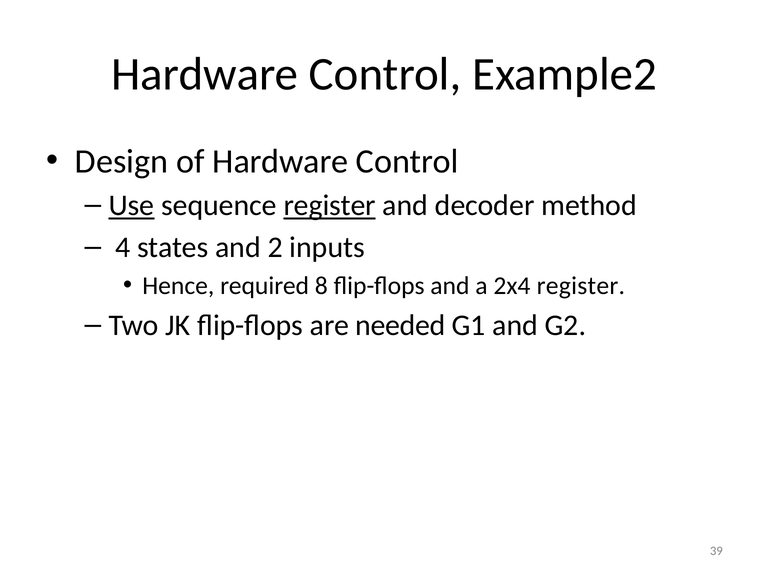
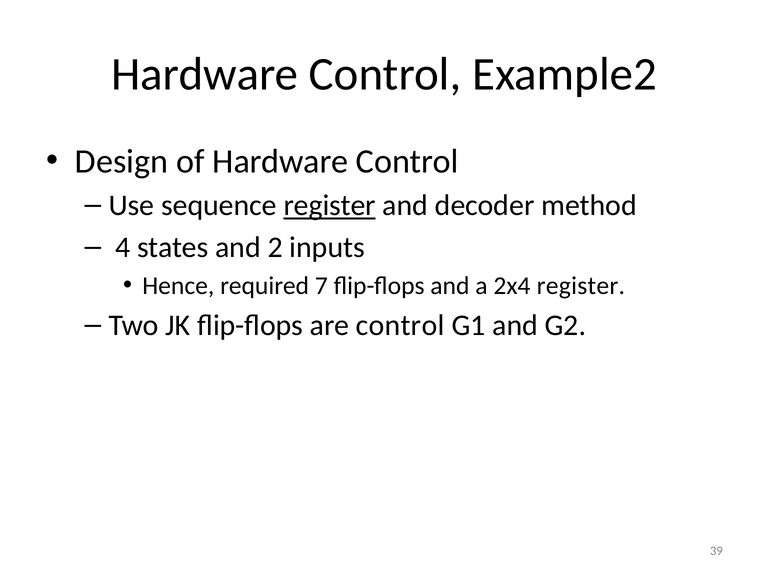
Use underline: present -> none (131, 205)
8: 8 -> 7 (321, 286)
are needed: needed -> control (400, 325)
